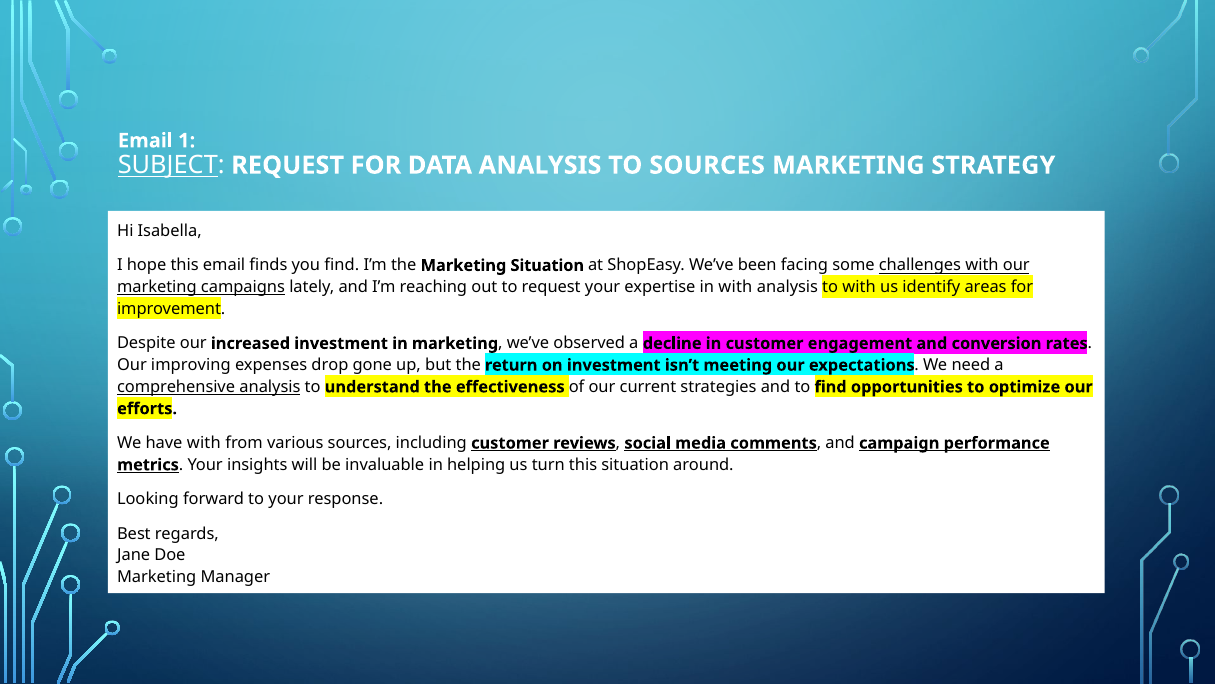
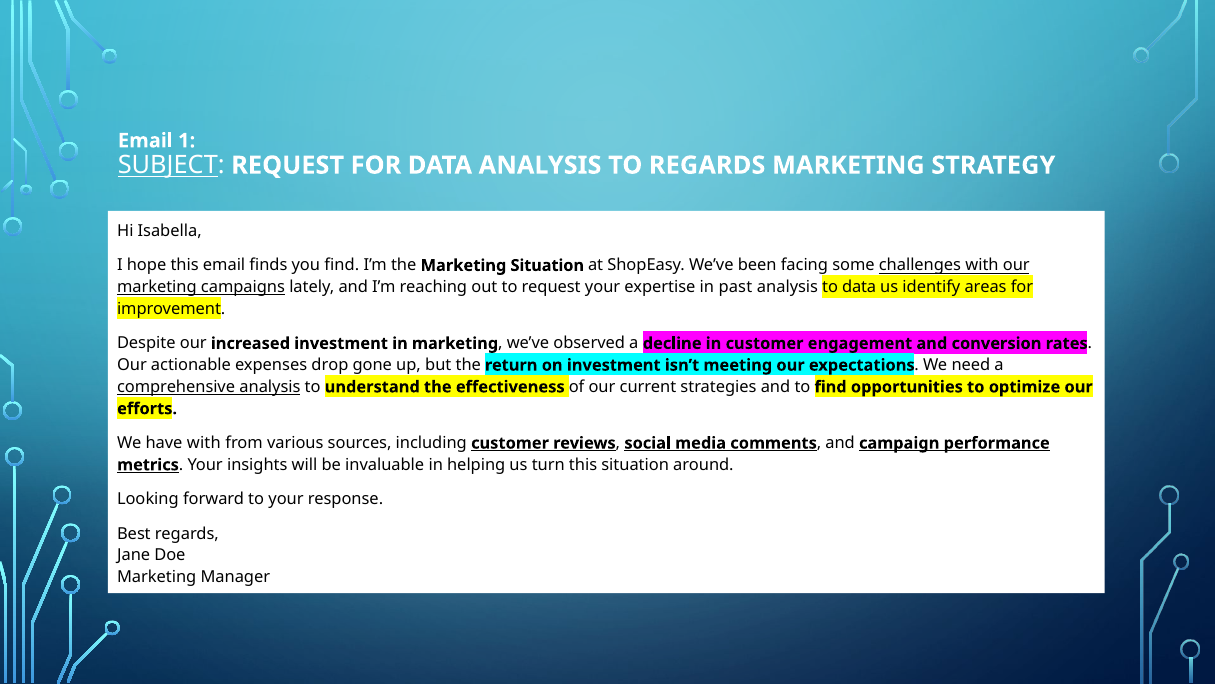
TO SOURCES: SOURCES -> REGARDS (707, 165)
in with: with -> past (735, 287)
to with: with -> data (859, 287)
improving: improving -> actionable (191, 365)
